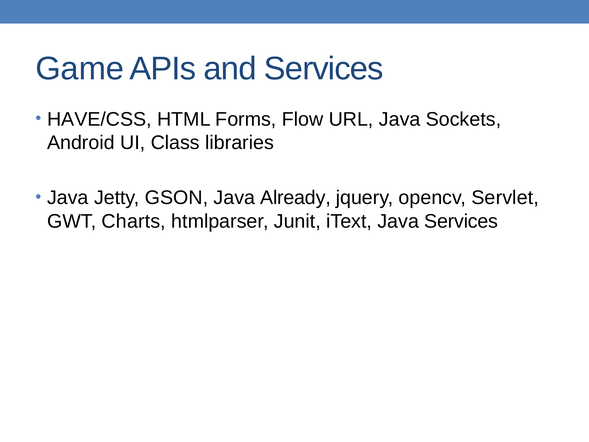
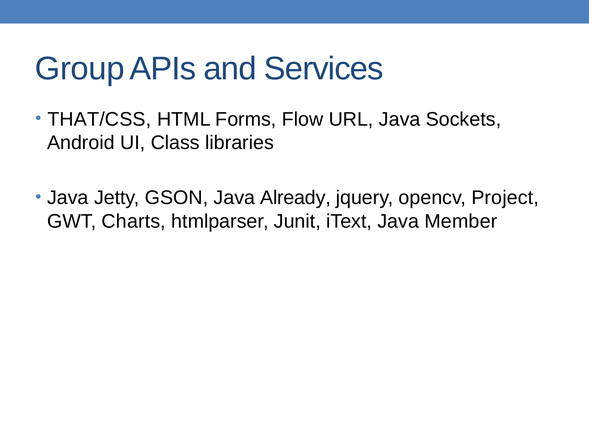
Game: Game -> Group (80, 69)
HAVE/CSS: HAVE/CSS -> THAT/CSS (99, 119)
Servlet: Servlet -> Project (505, 198)
Java Services: Services -> Member (461, 221)
